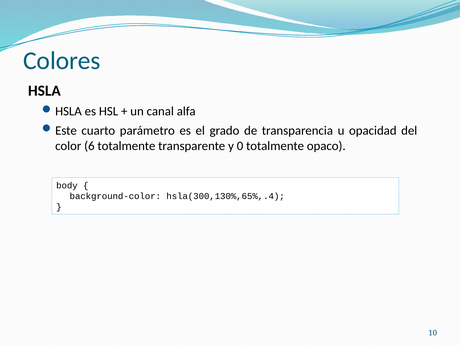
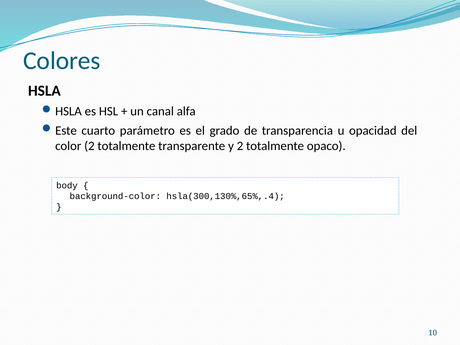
color 6: 6 -> 2 (89, 146)
y 0: 0 -> 2 (240, 146)
